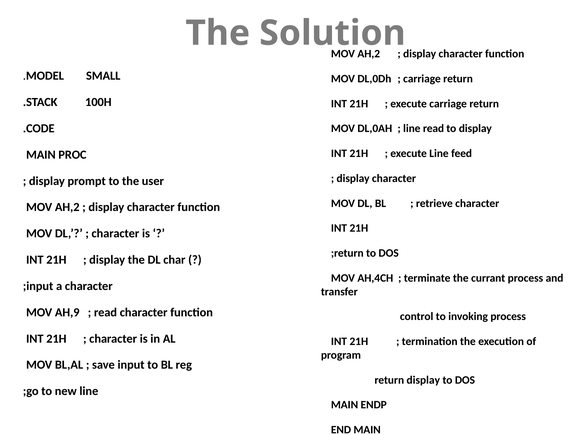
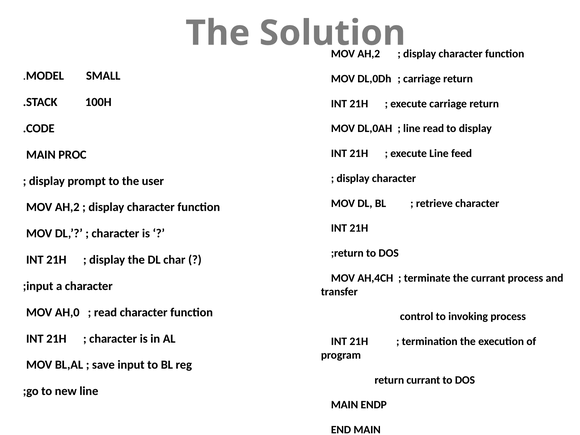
AH,9: AH,9 -> AH,0 (67, 312)
return display: display -> currant (423, 380)
